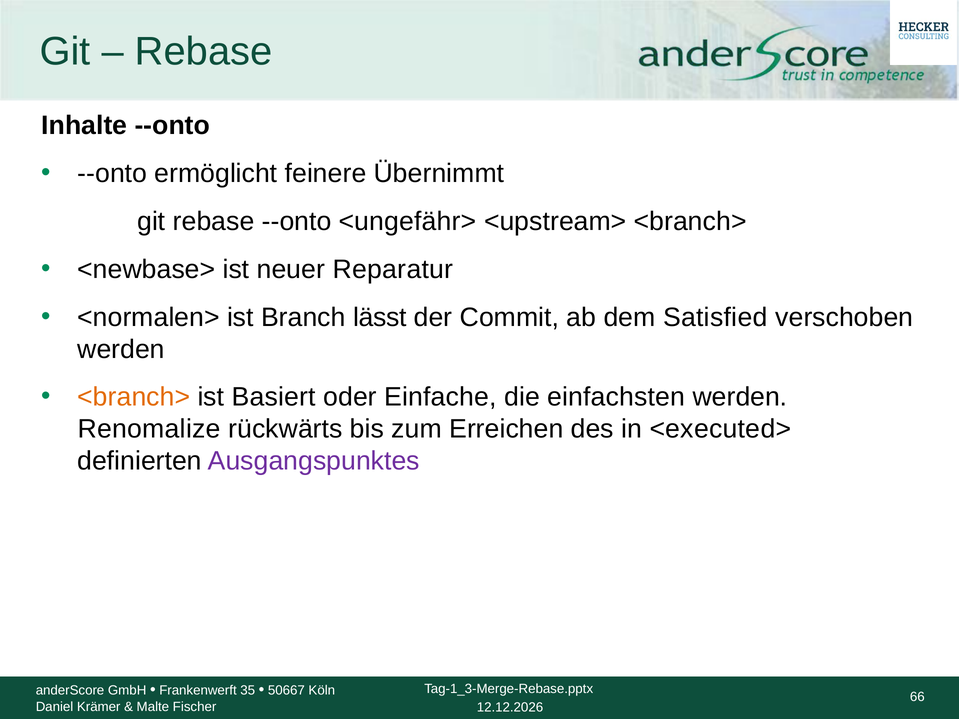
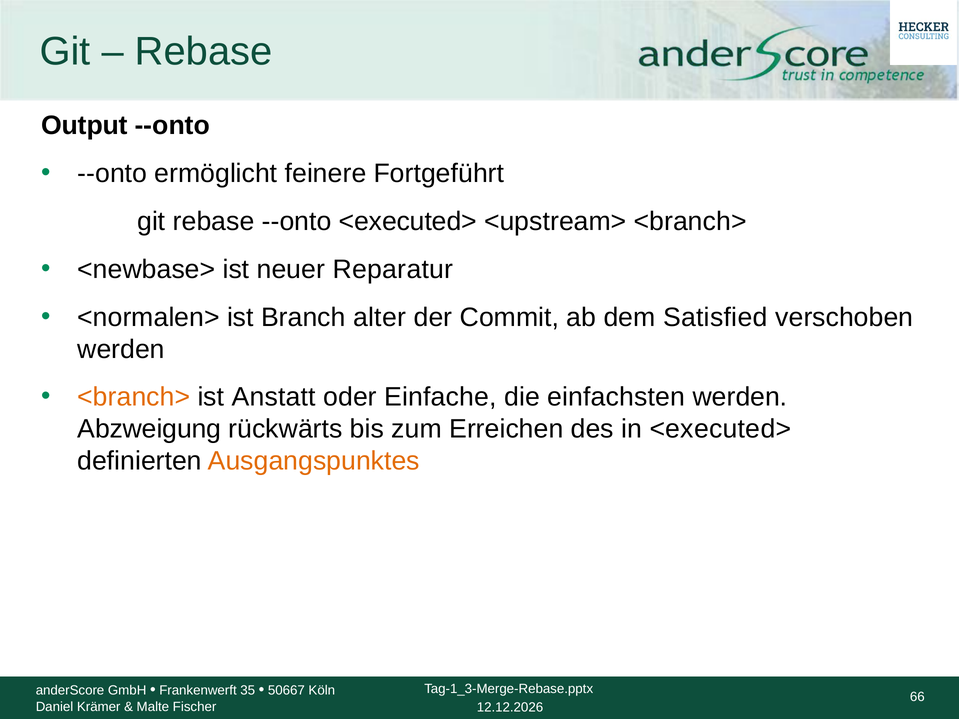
Inhalte: Inhalte -> Output (84, 126)
Übernimmt: Übernimmt -> Fortgeführt (439, 174)
--onto <ungefähr>: <ungefähr> -> <executed> (408, 221)
lässt: lässt -> alter (380, 317)
Basiert: Basiert -> Anstatt (274, 397)
Renomalize: Renomalize -> Abzweigung (149, 429)
Ausgangspunktes colour: purple -> orange (314, 461)
